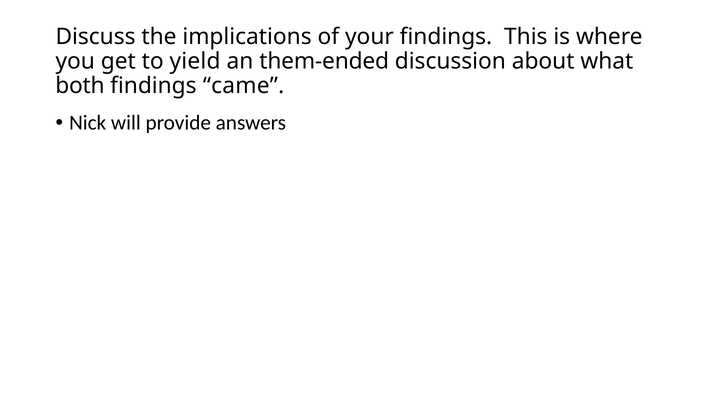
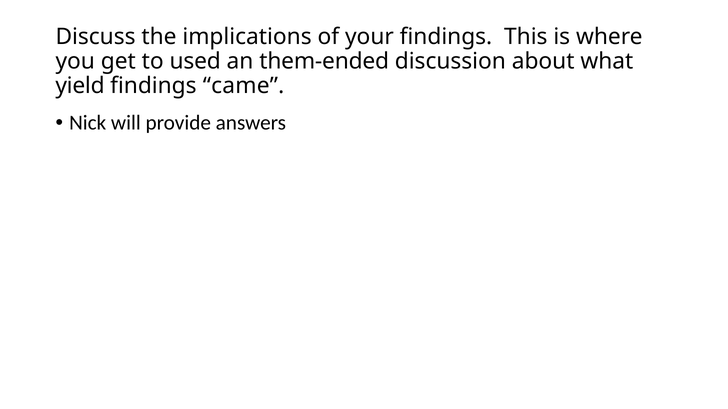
yield: yield -> used (195, 61)
both: both -> yield (80, 86)
